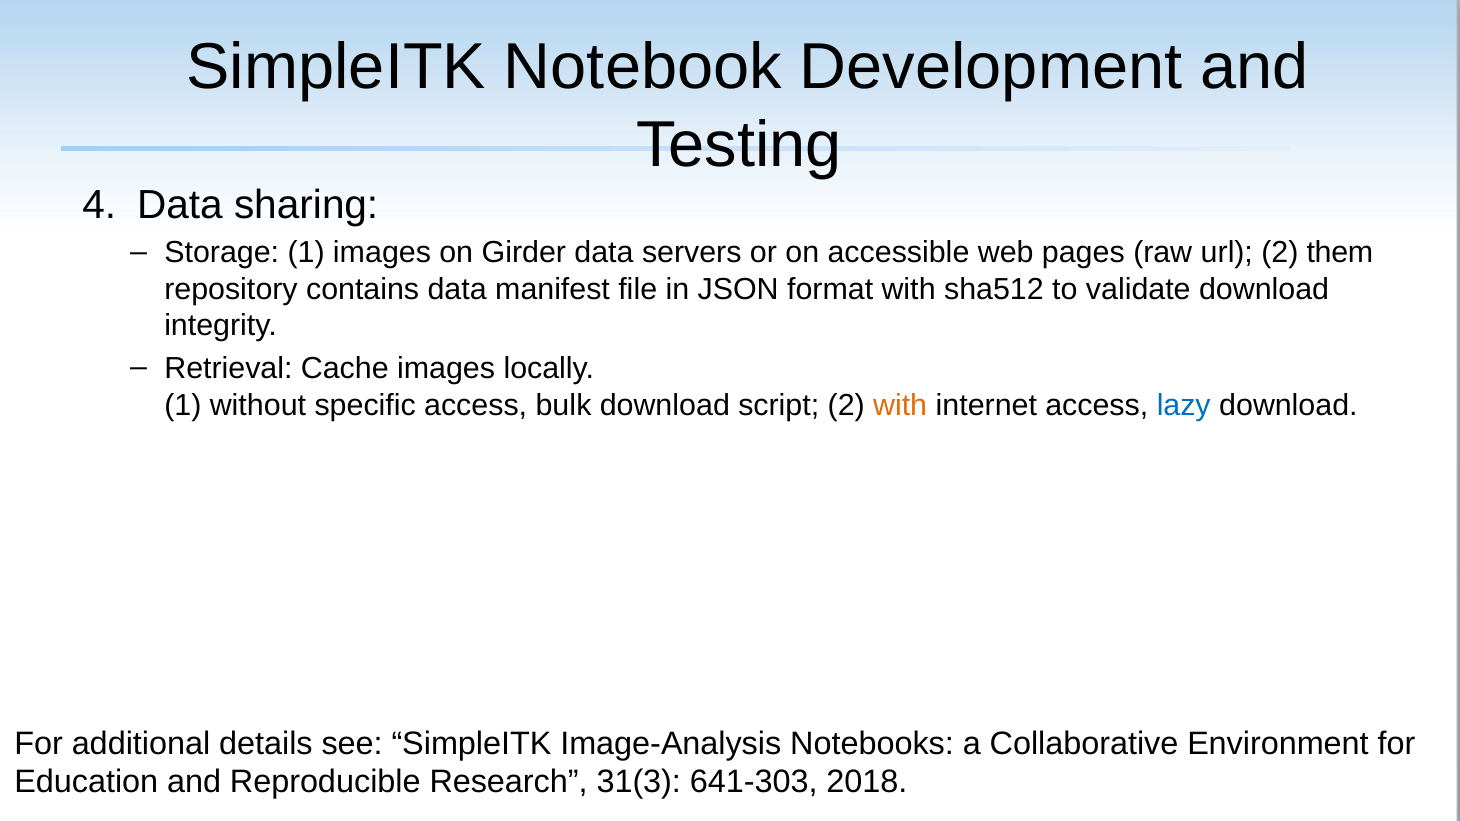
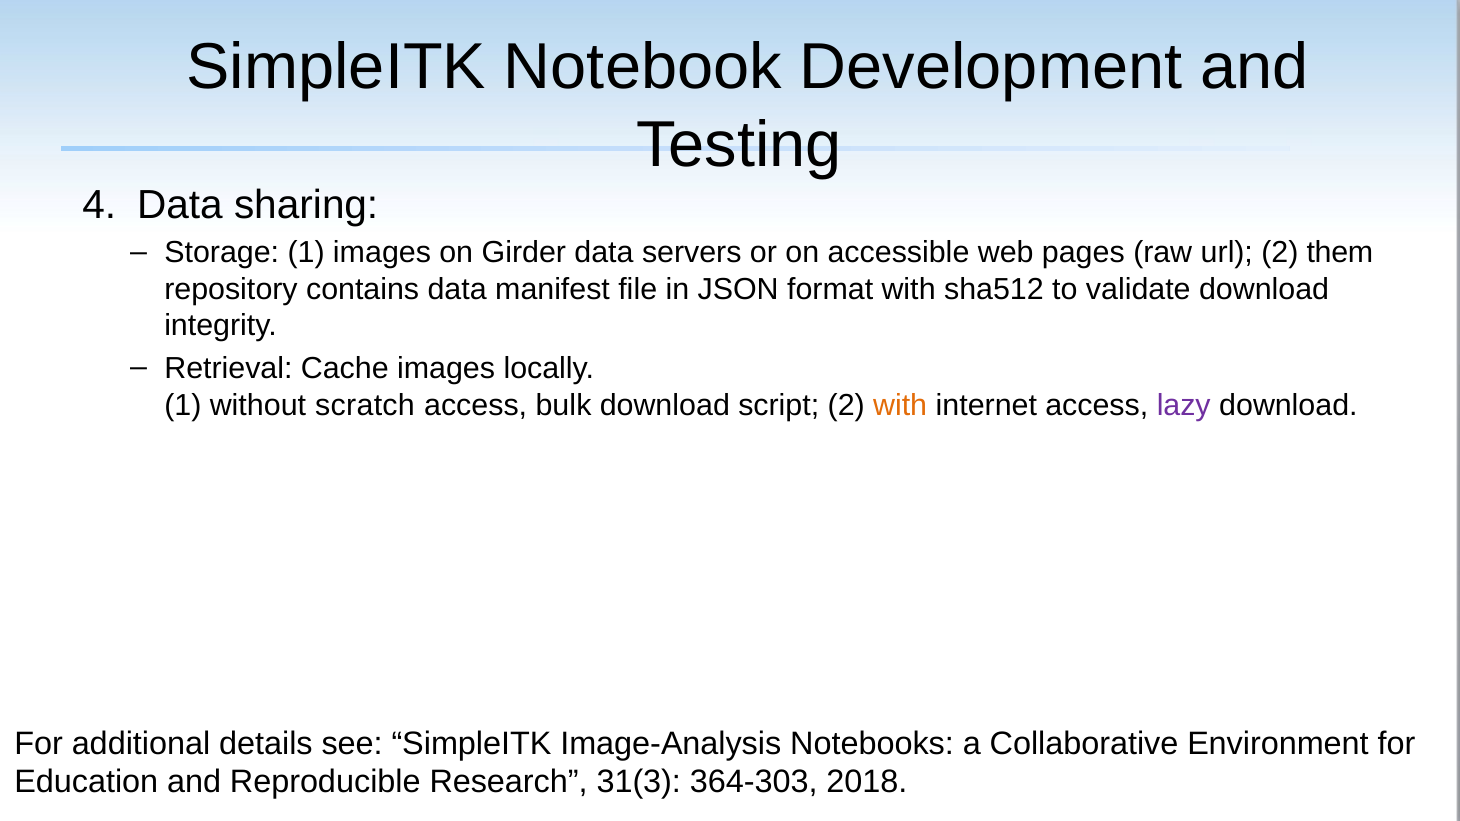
specific: specific -> scratch (365, 405)
lazy colour: blue -> purple (1184, 405)
641-303: 641-303 -> 364-303 (754, 783)
